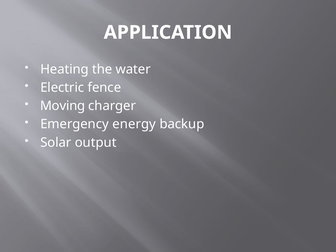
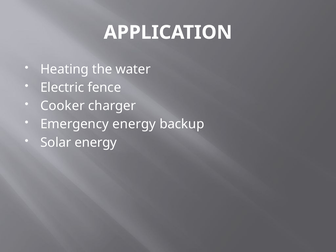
Moving: Moving -> Cooker (63, 106)
Solar output: output -> energy (96, 142)
